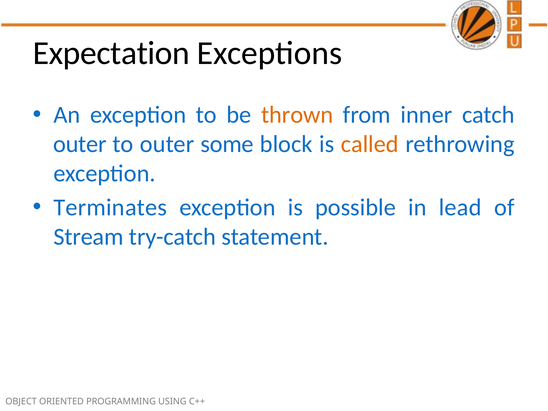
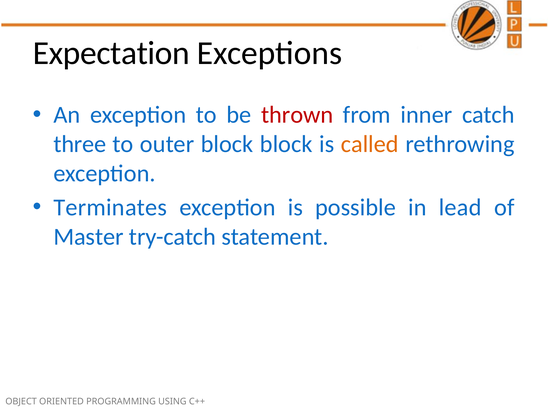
thrown colour: orange -> red (297, 115)
outer: outer -> three (80, 144)
outer some: some -> block (227, 144)
Stream: Stream -> Master (88, 237)
